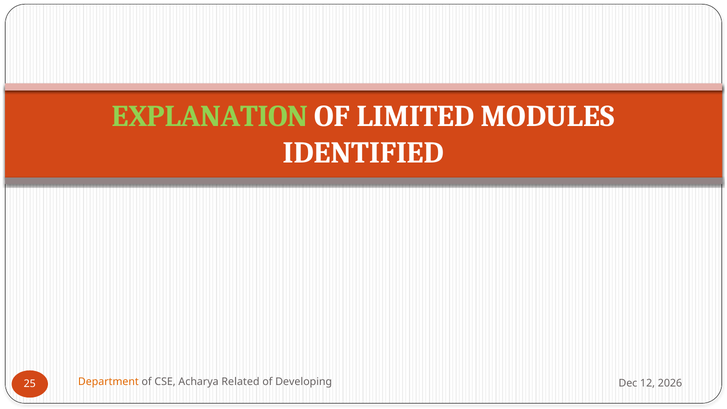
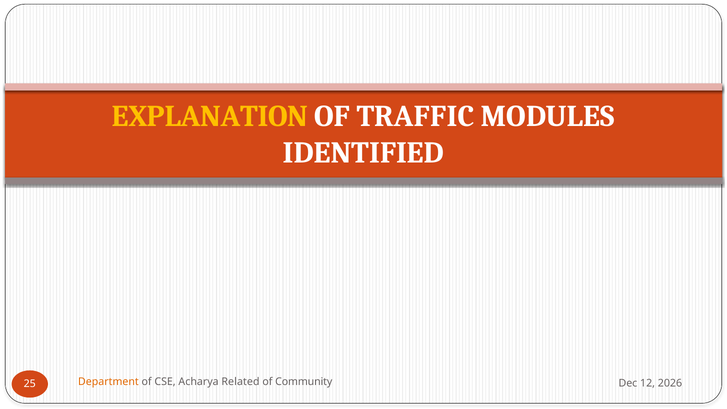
EXPLANATION colour: light green -> yellow (210, 116)
LIMITED: LIMITED -> TRAFFIC (415, 116)
Developing: Developing -> Community (304, 382)
